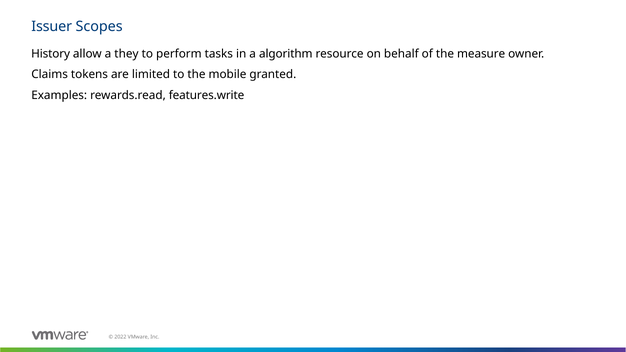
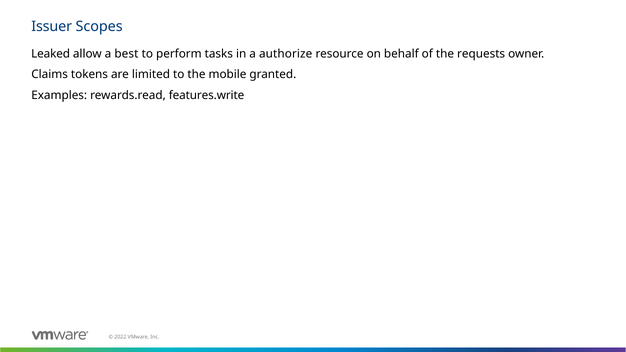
History: History -> Leaked (51, 54)
they: they -> best (126, 54)
algorithm: algorithm -> authorize (286, 54)
measure: measure -> requests (481, 54)
